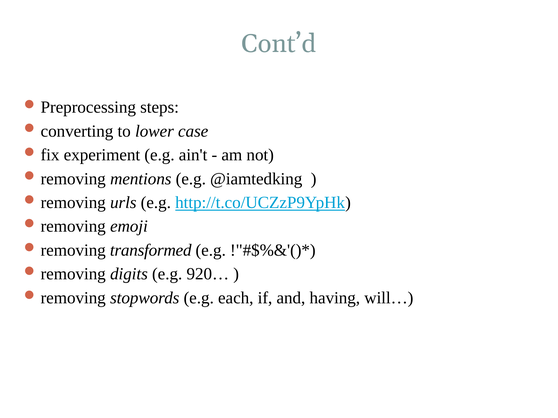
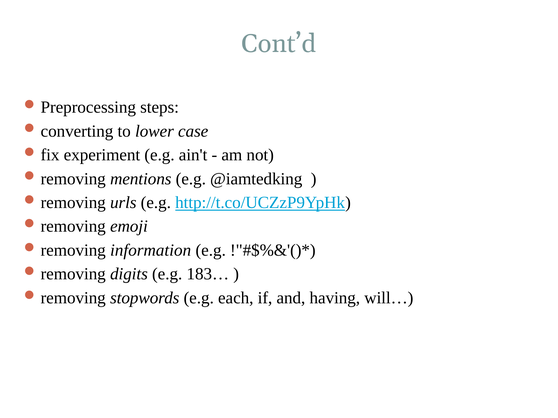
transformed: transformed -> information (151, 251)
920…: 920… -> 183… (208, 274)
